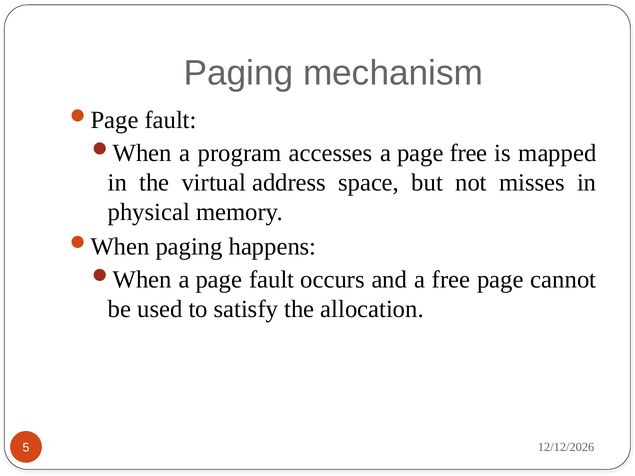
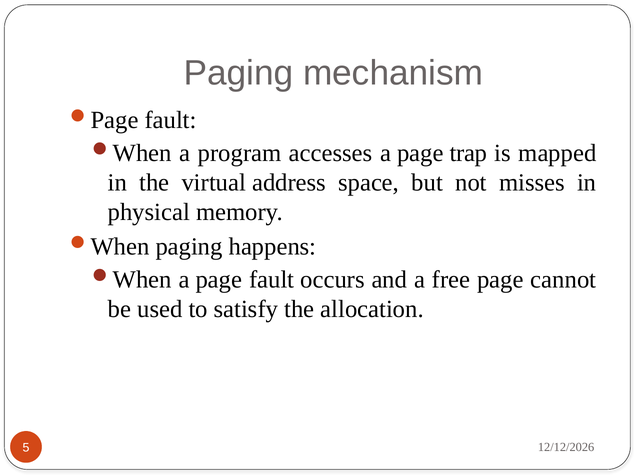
page free: free -> trap (468, 153)
